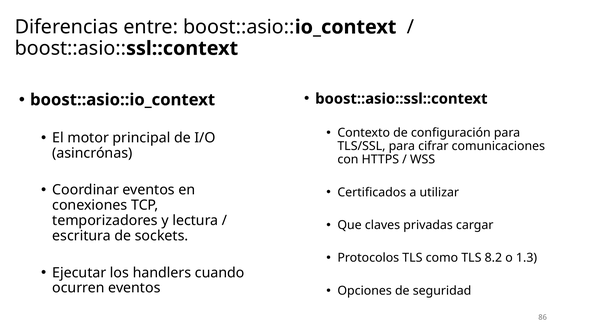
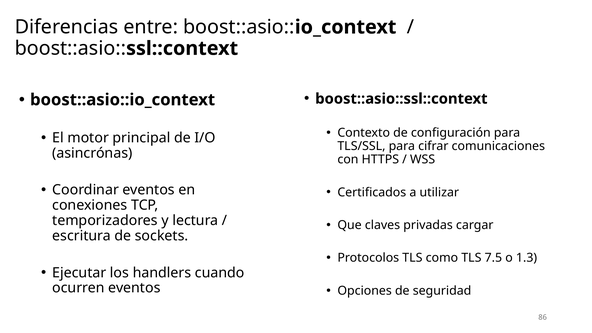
8.2: 8.2 -> 7.5 (493, 258)
